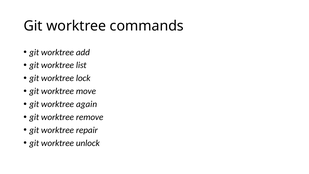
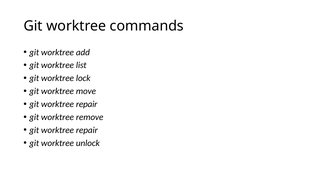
again: again -> repair (87, 104)
